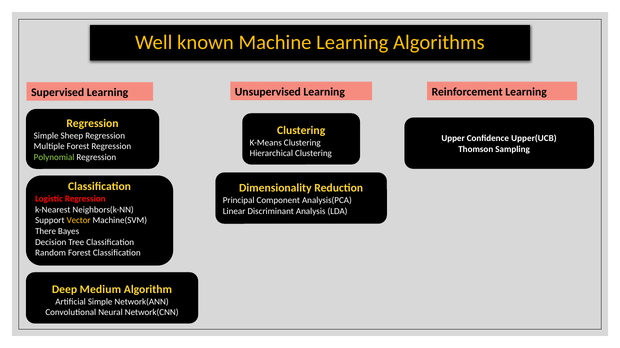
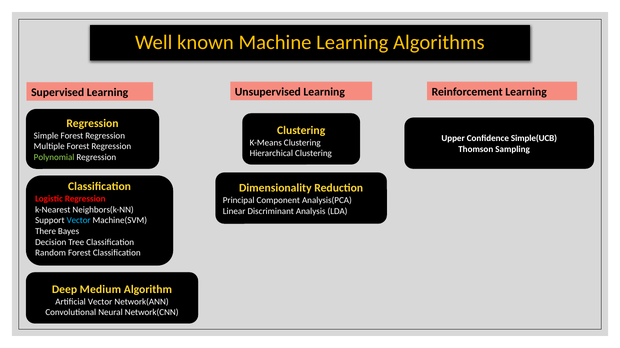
Simple Sheep: Sheep -> Forest (72, 136)
Upper(UCB: Upper(UCB -> Simple(UCB (534, 139)
Vector colour: yellow -> light blue (79, 221)
Artificial Simple: Simple -> Vector (100, 302)
